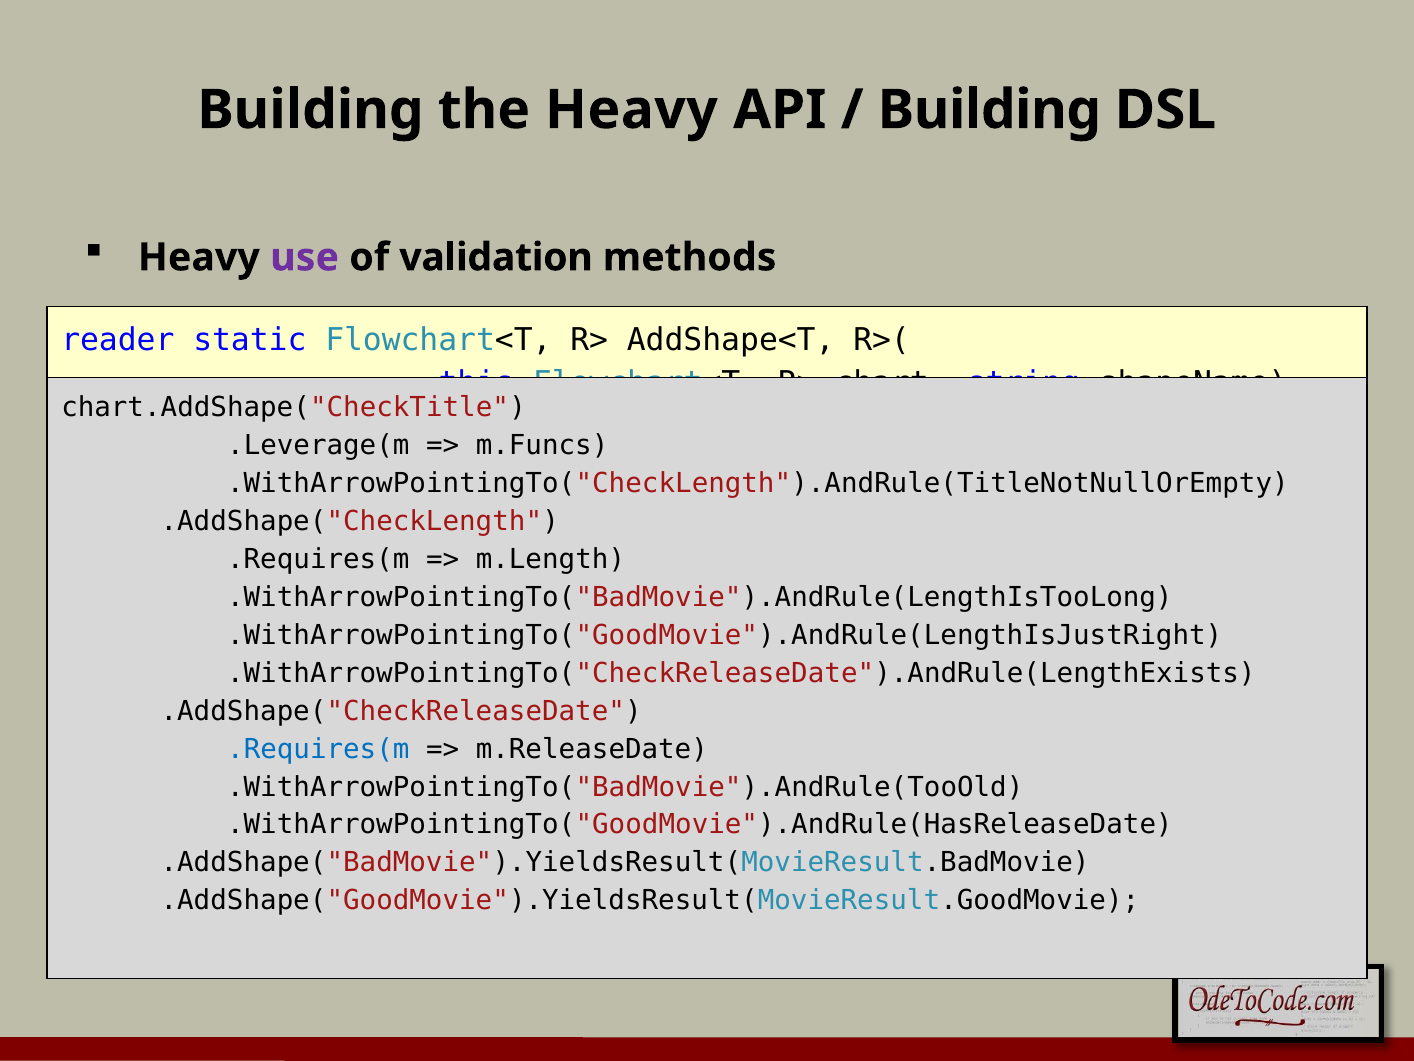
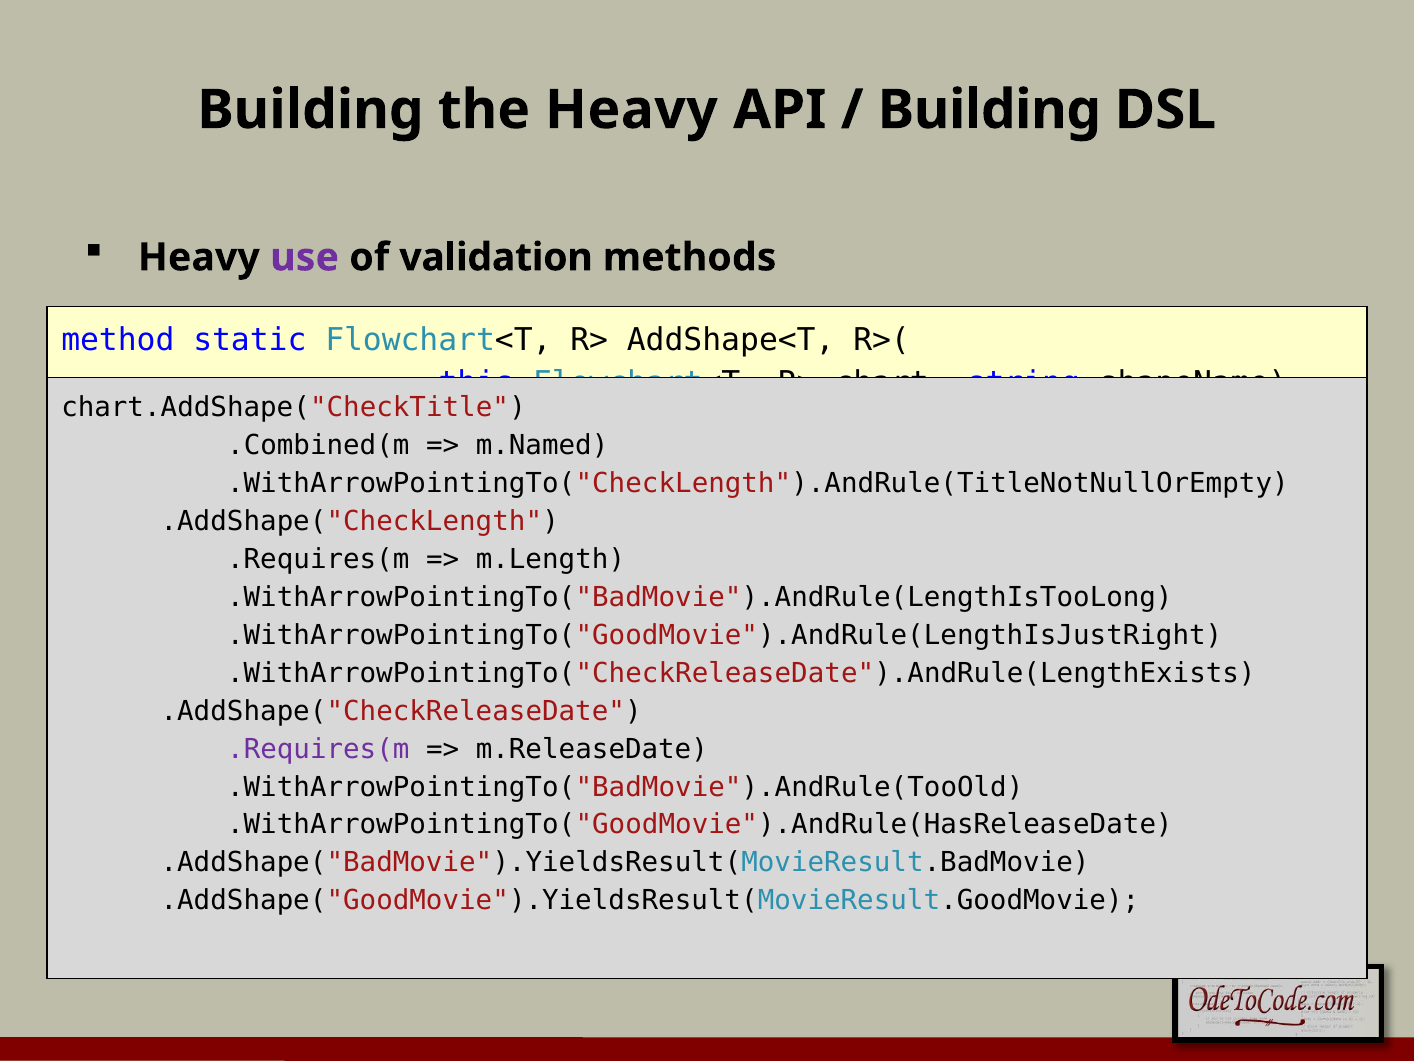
reader: reader -> method (118, 340)
.Leverage(m: .Leverage(m -> .Combined(m (318, 445)
m.Funcs: m.Funcs -> m.Named (542, 445)
.Requires(m colour: blue -> purple (318, 749)
